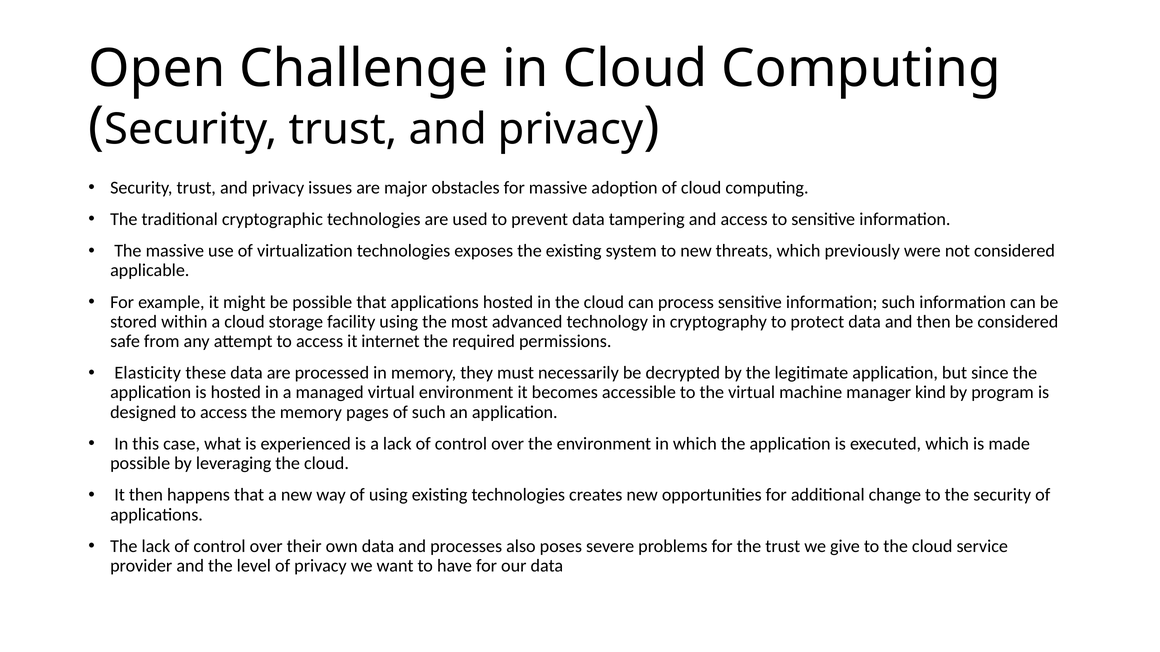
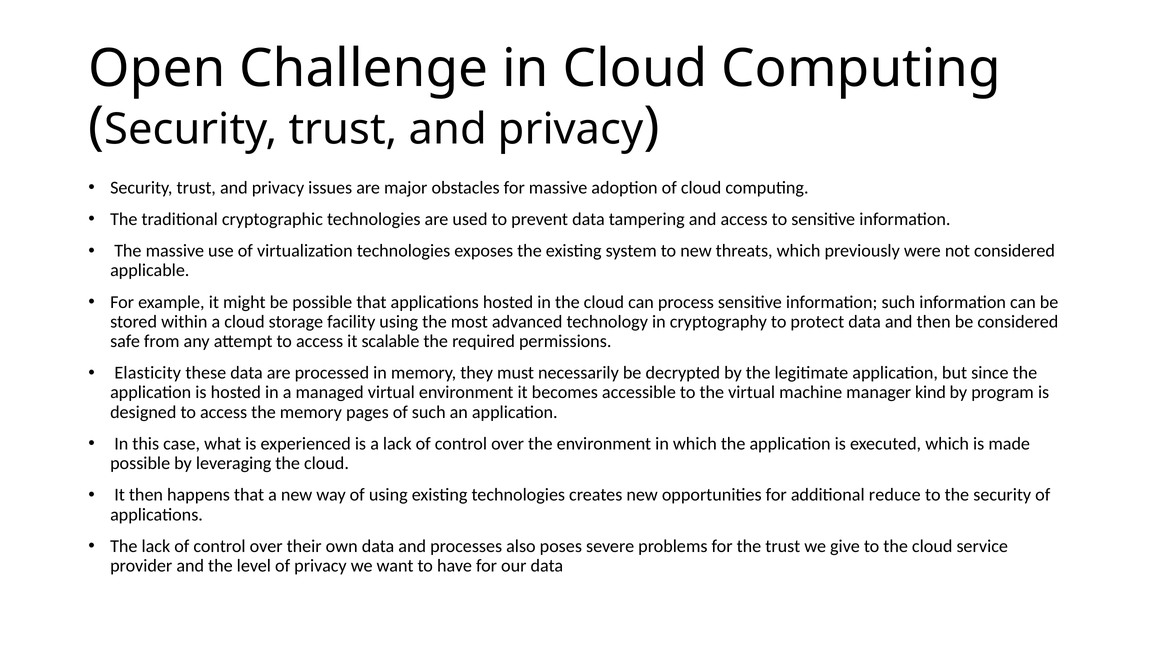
internet: internet -> scalable (390, 342)
change: change -> reduce (895, 495)
